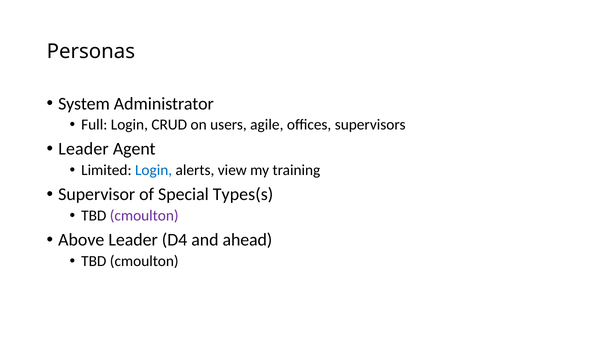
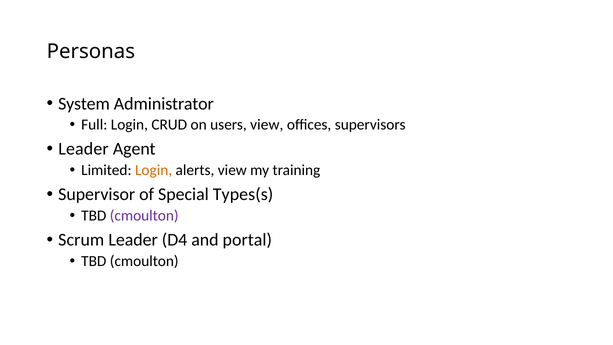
users agile: agile -> view (267, 125)
Login colour: blue -> orange (154, 170)
Above: Above -> Scrum (81, 240)
ahead: ahead -> portal (247, 240)
